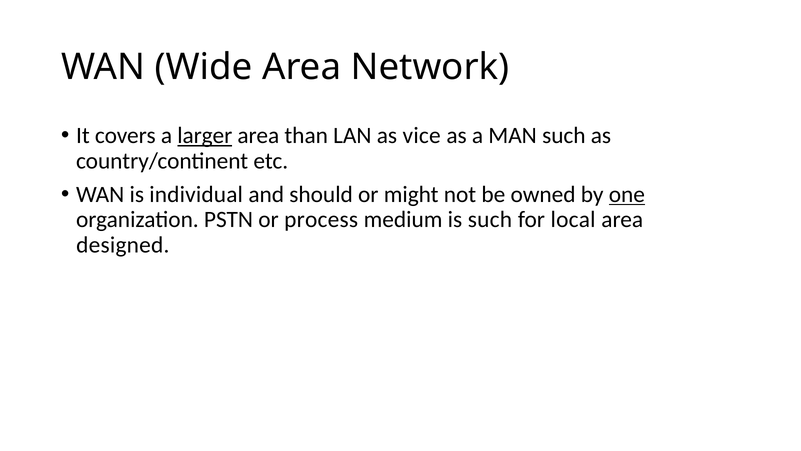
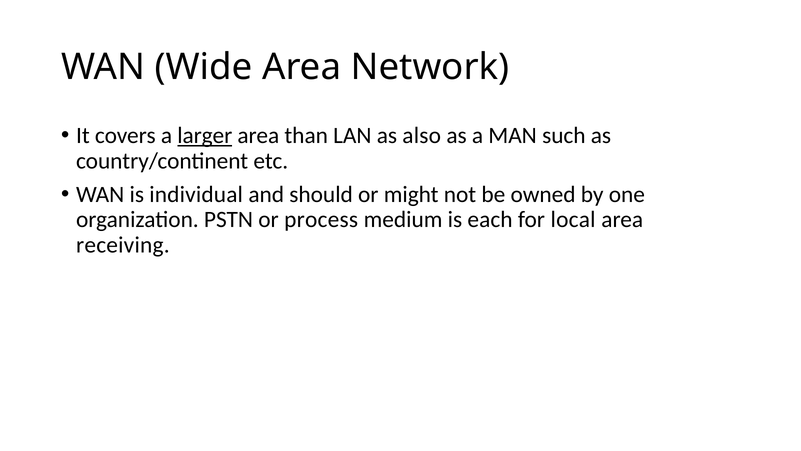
vice: vice -> also (422, 135)
one underline: present -> none (627, 194)
is such: such -> each (490, 219)
designed: designed -> receiving (123, 245)
